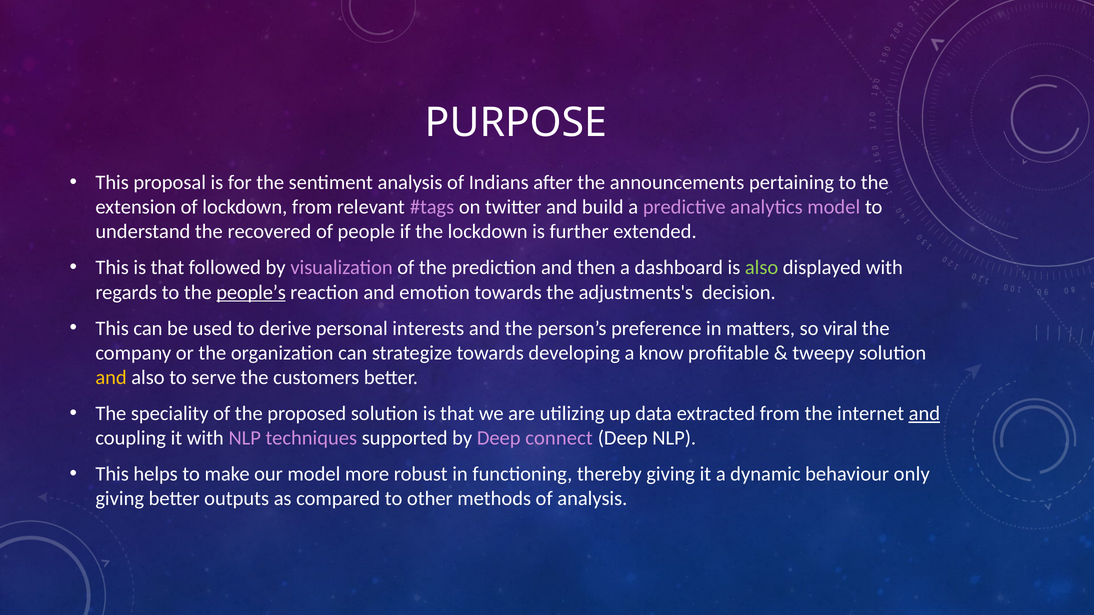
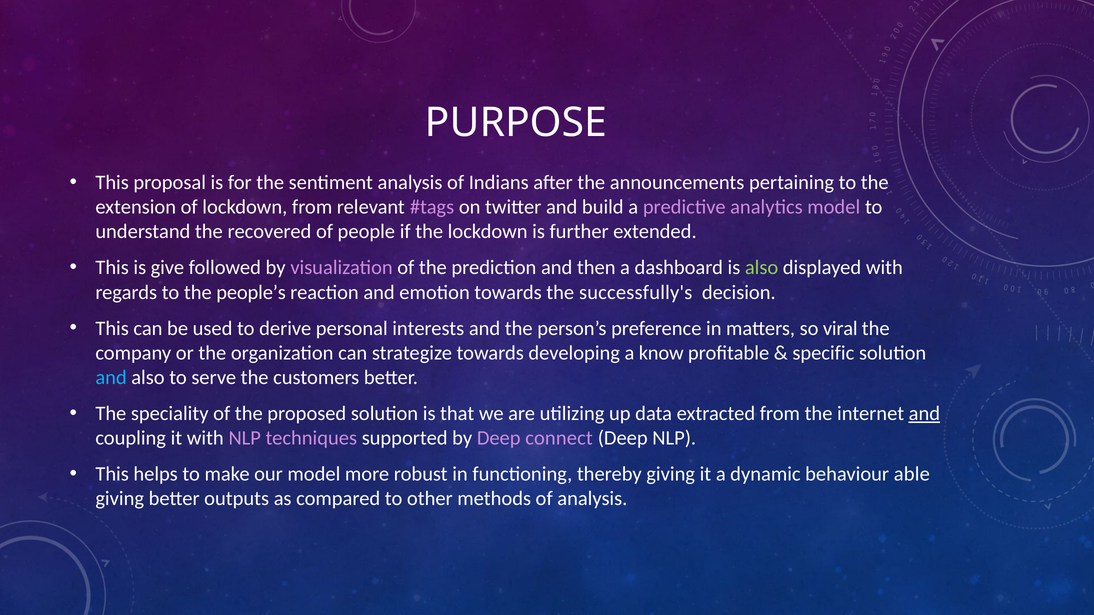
This is that: that -> give (167, 268)
people’s underline: present -> none (251, 292)
adjustments's: adjustments's -> successfully's (636, 292)
tweepy: tweepy -> specific (823, 353)
and colour: yellow -> light blue (111, 378)
only: only -> able (912, 474)
